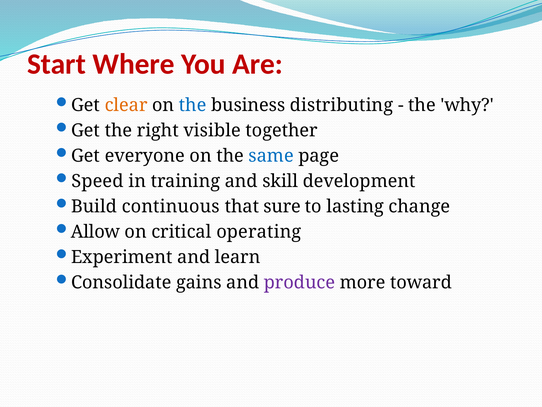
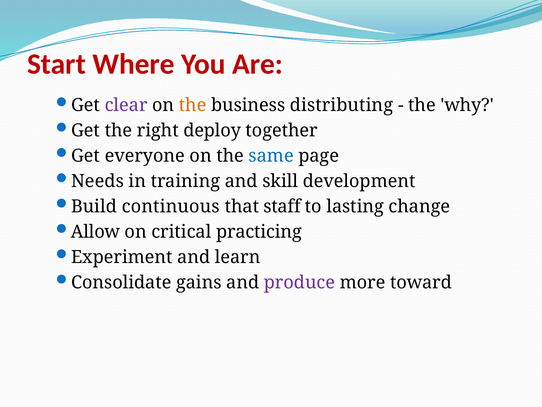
clear colour: orange -> purple (126, 105)
the colour: blue -> orange (193, 105)
visible: visible -> deploy (212, 130)
Speed: Speed -> Needs (97, 181)
sure: sure -> staff (282, 206)
operating: operating -> practicing (259, 232)
